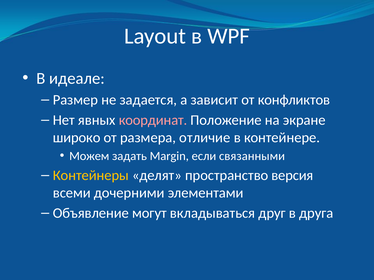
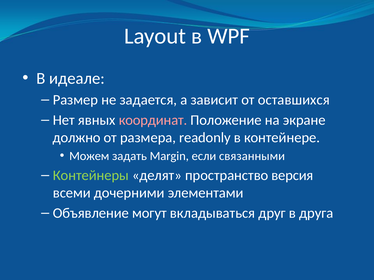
конфликтов: конфликтов -> оставшихся (294, 100)
широко: широко -> должно (77, 138)
отличие: отличие -> readonly (205, 138)
Контейнеры colour: yellow -> light green (91, 176)
